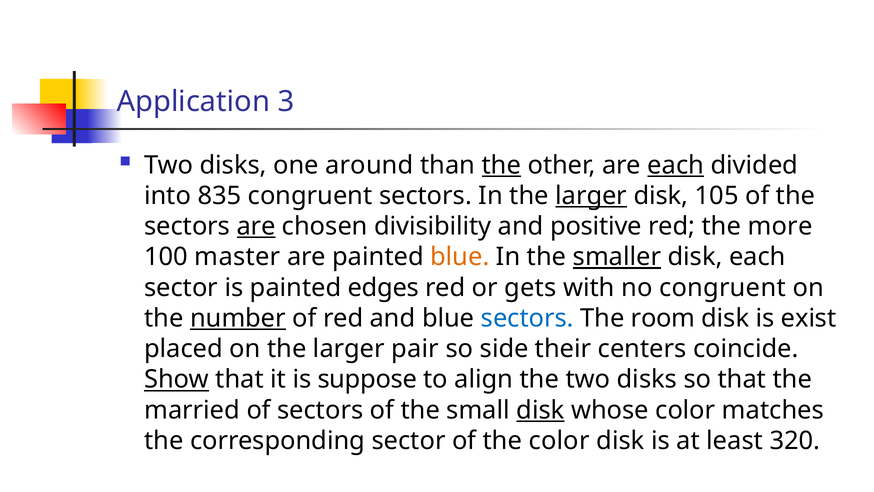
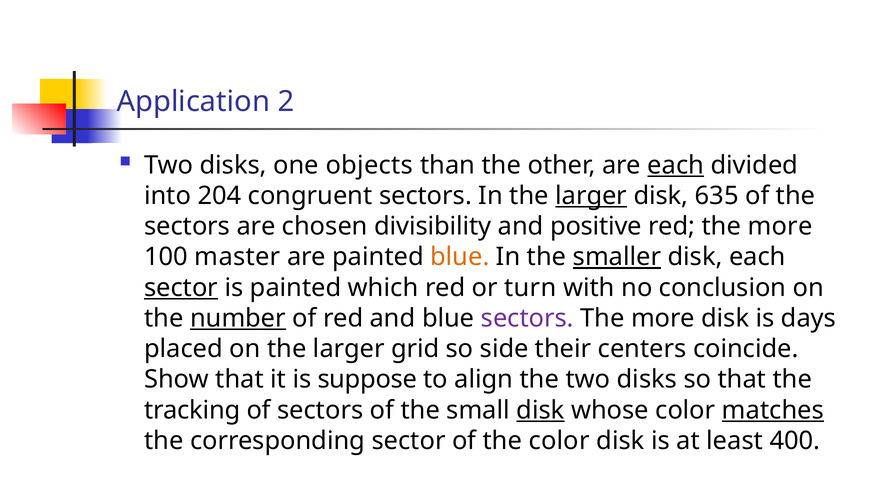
3: 3 -> 2 (286, 101)
around: around -> objects (369, 165)
the underline: present -> none (501, 165)
835: 835 -> 204 (219, 196)
105: 105 -> 635 (717, 196)
are underline: present -> none (256, 226)
sector underline: none -> present (181, 287)
edges: edges -> which (383, 287)
gets: gets -> turn (530, 287)
no congruent: congruent -> conclusion (723, 287)
sectors colour: blue -> purple (527, 318)
room: room -> more (663, 318)
exist: exist -> days (809, 318)
pair: pair -> grid (415, 349)
Show underline: present -> none (177, 379)
married: married -> tracking (192, 410)
matches underline: none -> present (773, 410)
320: 320 -> 400 (795, 440)
